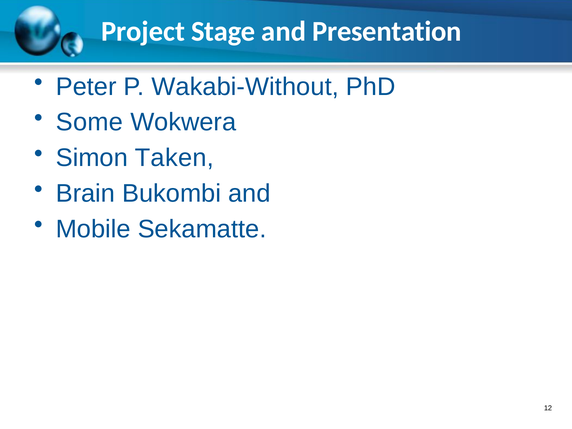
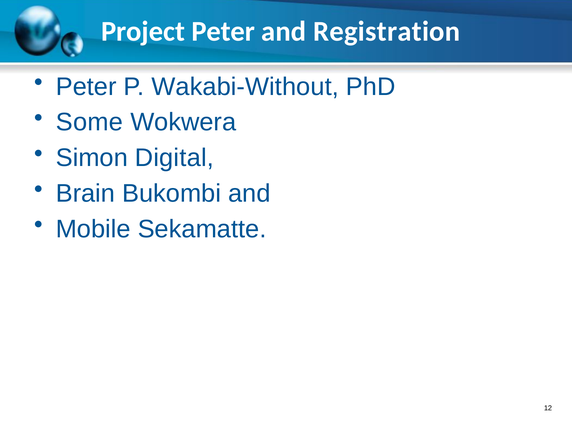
Project Stage: Stage -> Peter (223, 32)
Presentation: Presentation -> Registration (387, 32)
Taken: Taken -> Digital (174, 158)
